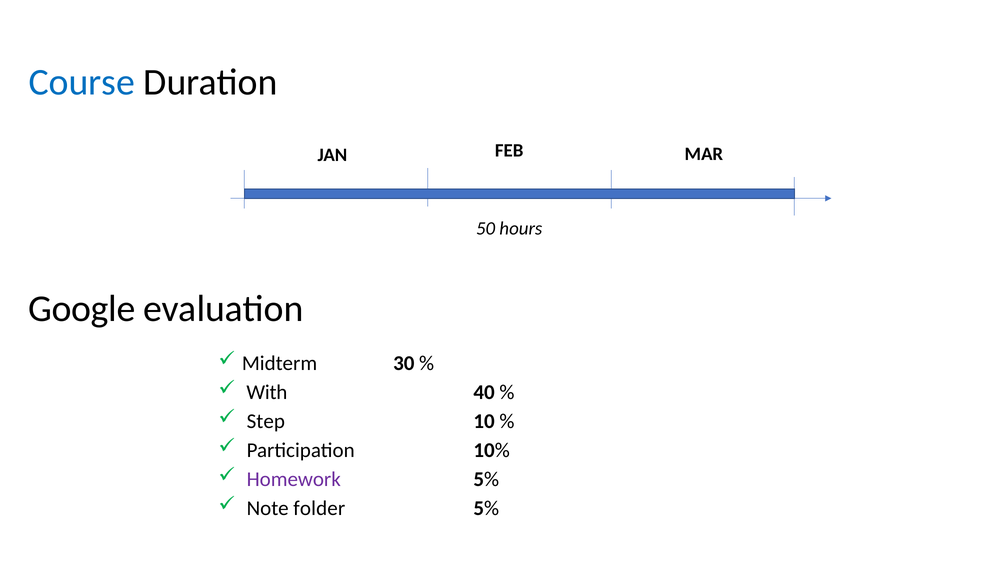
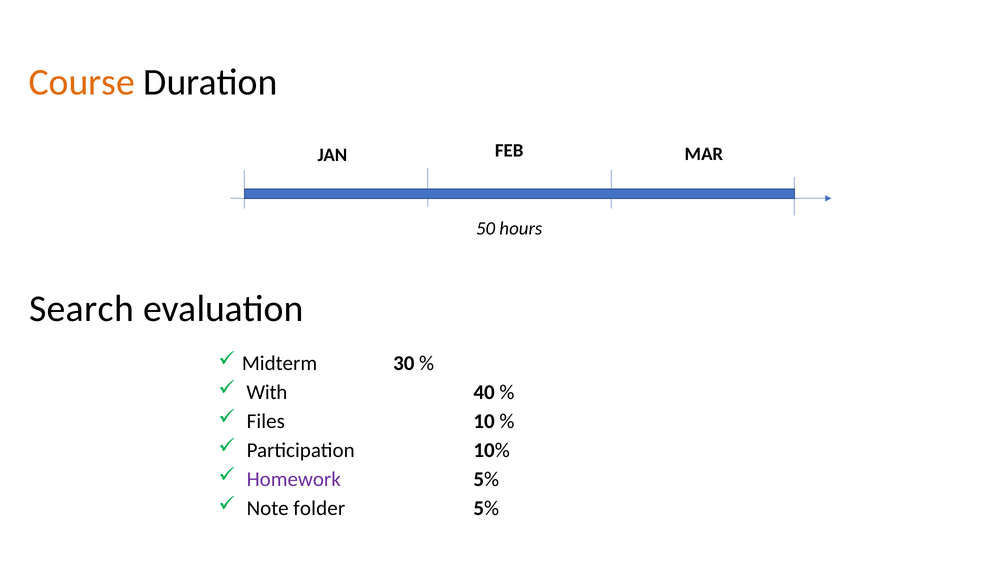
Course colour: blue -> orange (82, 82)
Google: Google -> Search (82, 309)
Step: Step -> Files (266, 422)
